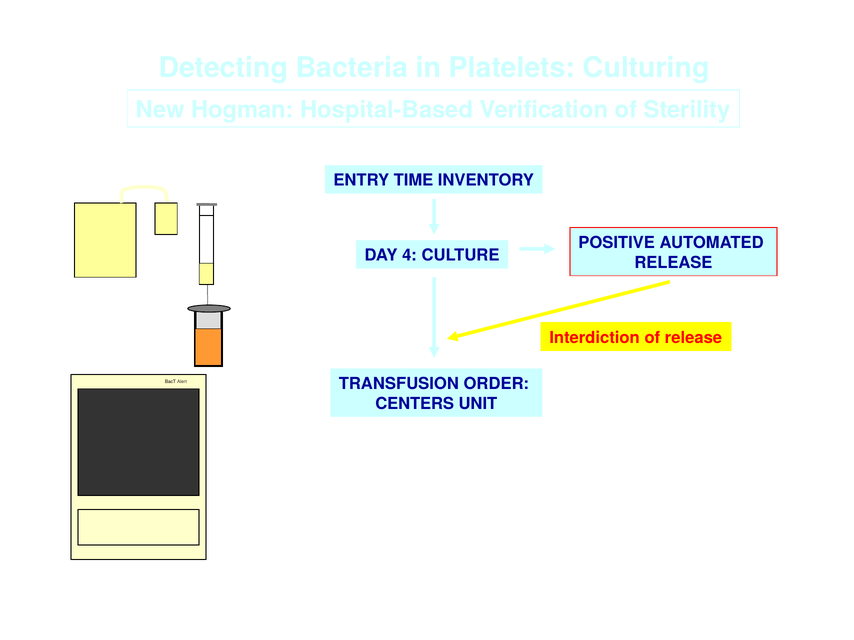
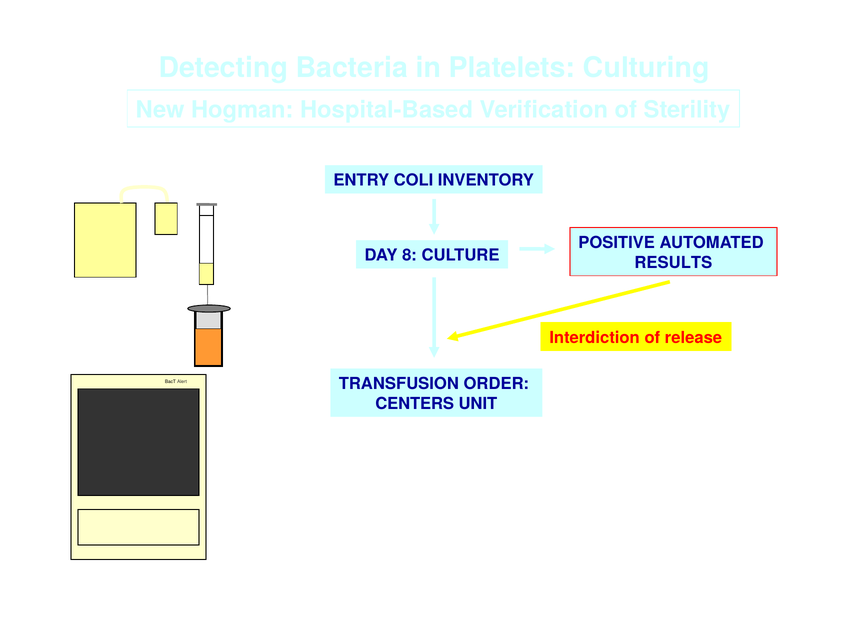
TIME: TIME -> COLI (413, 181)
4: 4 -> 8 (410, 256)
RELEASE: RELEASE -> RESULTS (673, 263)
